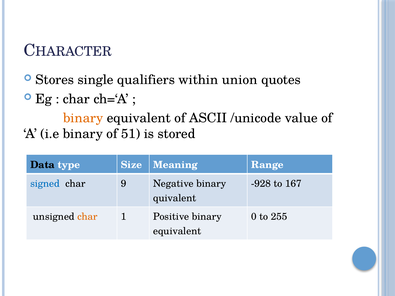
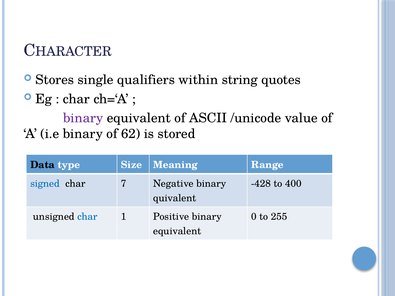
union: union -> string (240, 80)
binary colour: orange -> purple (83, 118)
51: 51 -> 62 (131, 134)
9: 9 -> 7 (124, 184)
-928: -928 -> -428 (261, 184)
167: 167 -> 400 (293, 184)
char colour: orange -> blue (87, 217)
